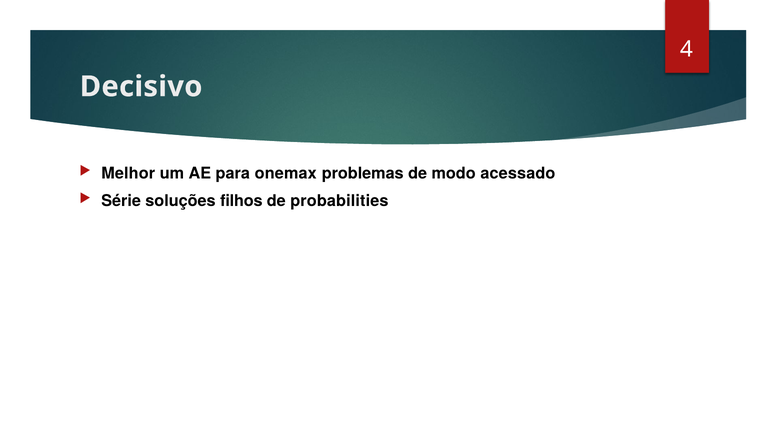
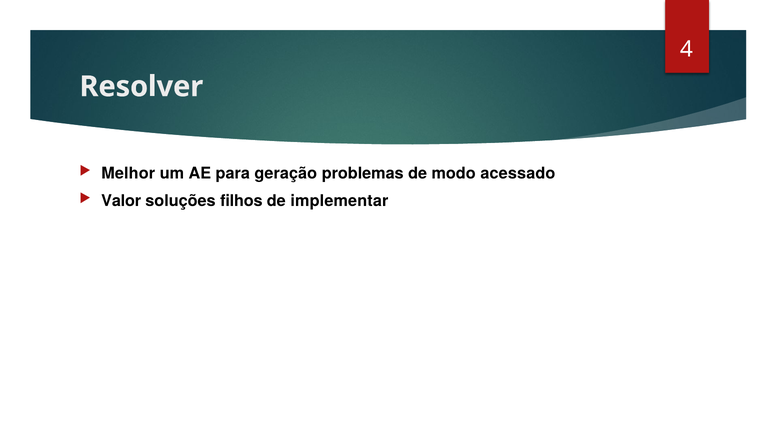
Decisivo: Decisivo -> Resolver (141, 87)
onemax: onemax -> geração (286, 173)
Série: Série -> Valor (121, 201)
probabilities: probabilities -> implementar (339, 201)
